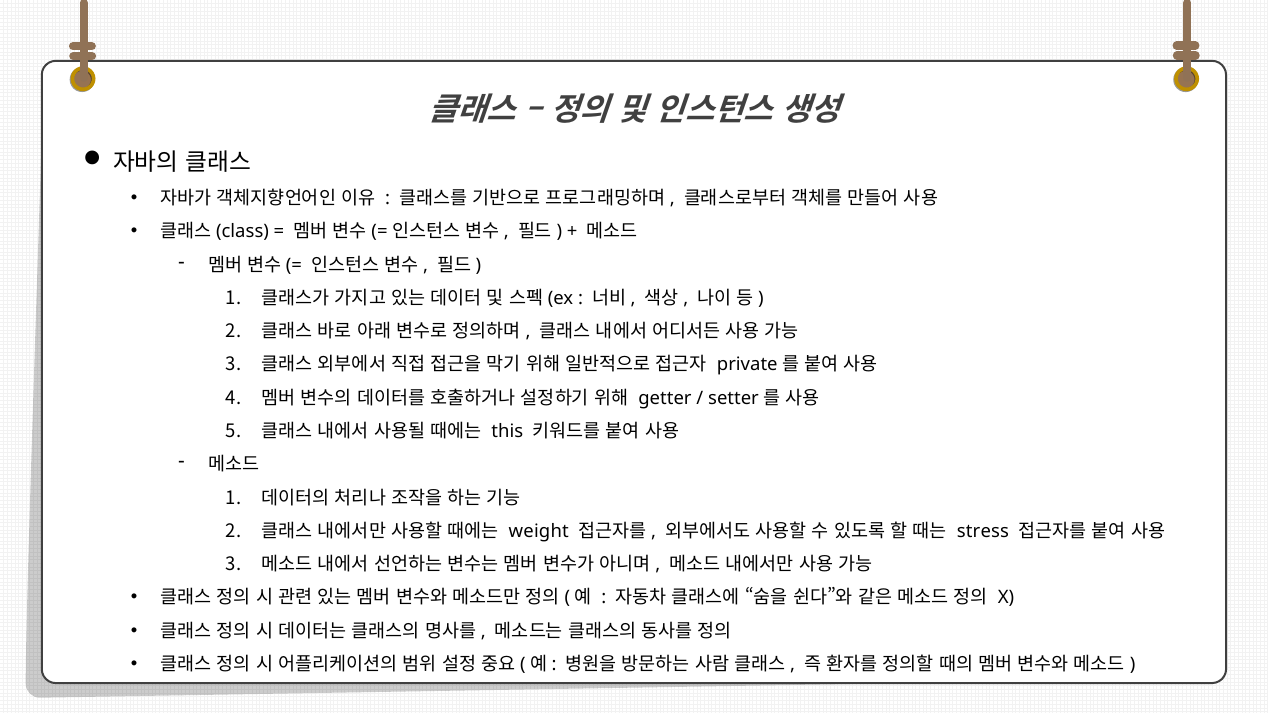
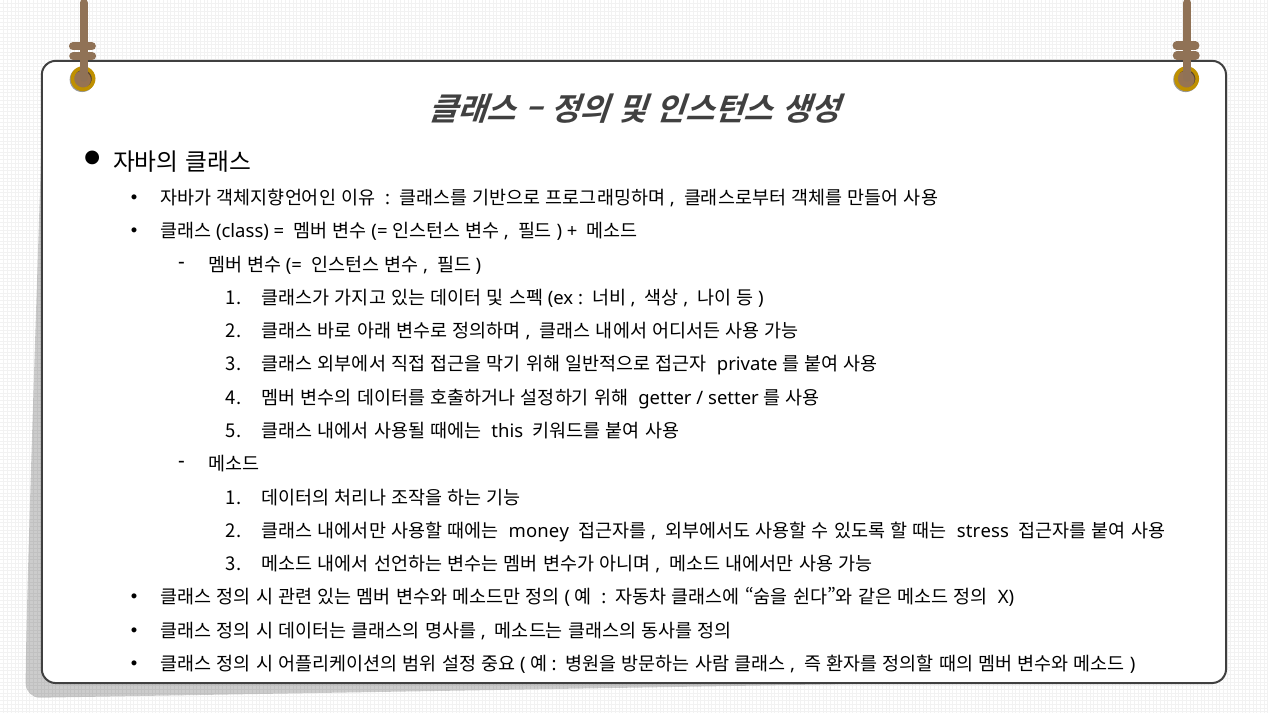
weight: weight -> money (539, 531)
